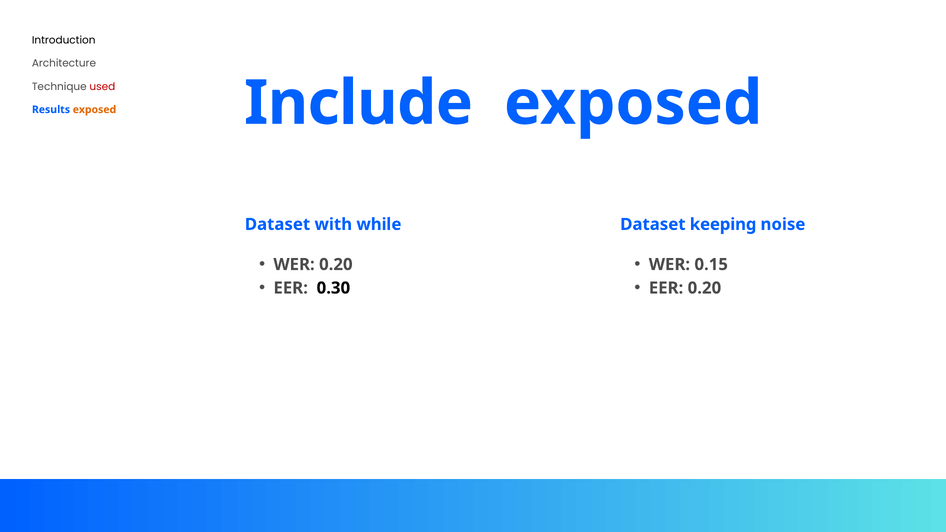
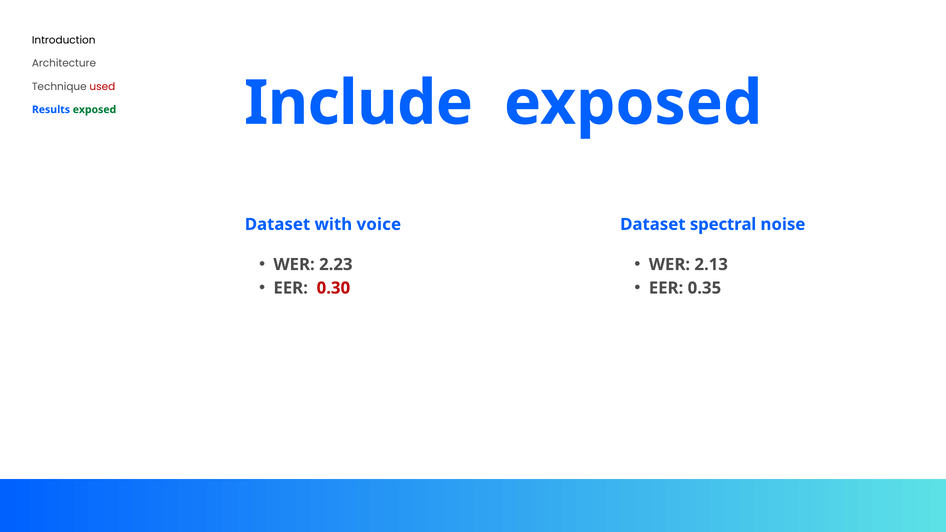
exposed colour: orange -> green (94, 110)
while: while -> voice (379, 224)
keeping: keeping -> spectral (723, 224)
WER 0.20: 0.20 -> 2.23 (336, 265)
0.15: 0.15 -> 2.13 (711, 265)
0.30 colour: black -> red (333, 288)
EER 0.20: 0.20 -> 0.35 (704, 288)
